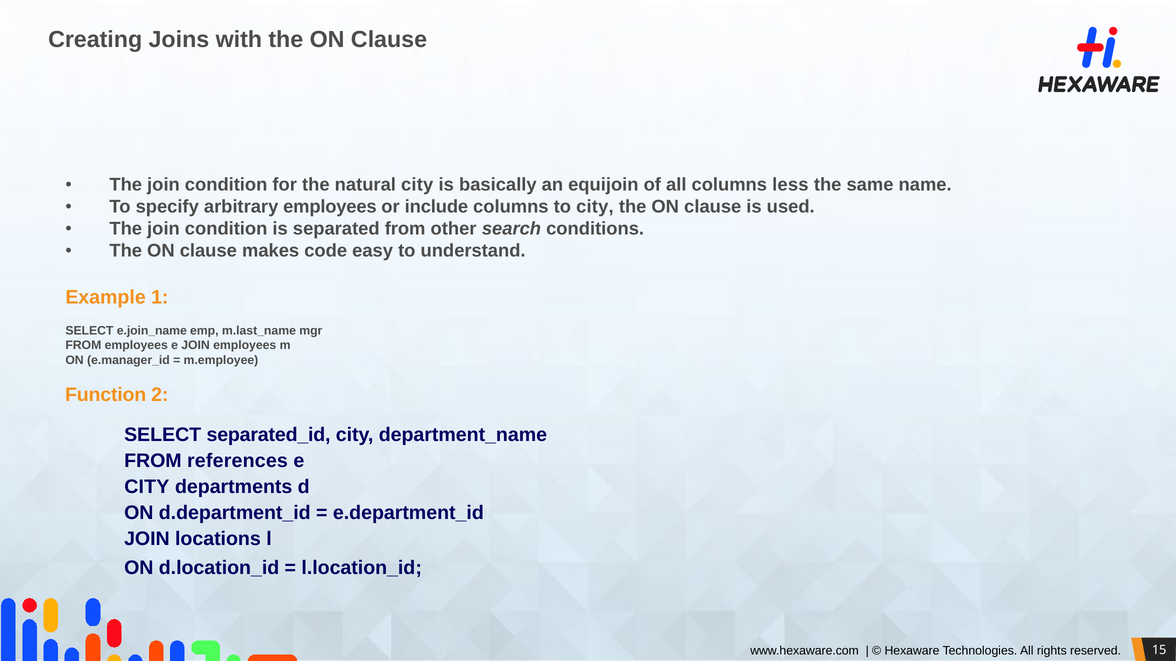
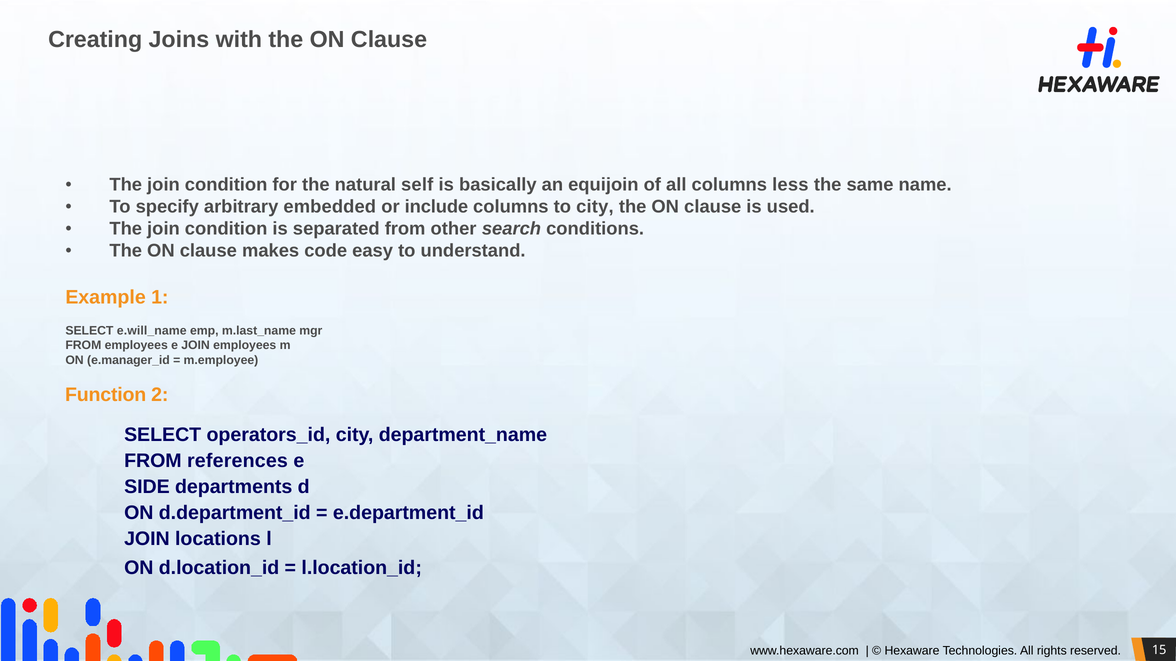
natural city: city -> self (417, 185)
arbitrary employees: employees -> embedded (330, 207)
e.join_name: e.join_name -> e.will_name (152, 331)
separated_id: separated_id -> operators_id (268, 435)
CITY: CITY -> SIDE (147, 487)
